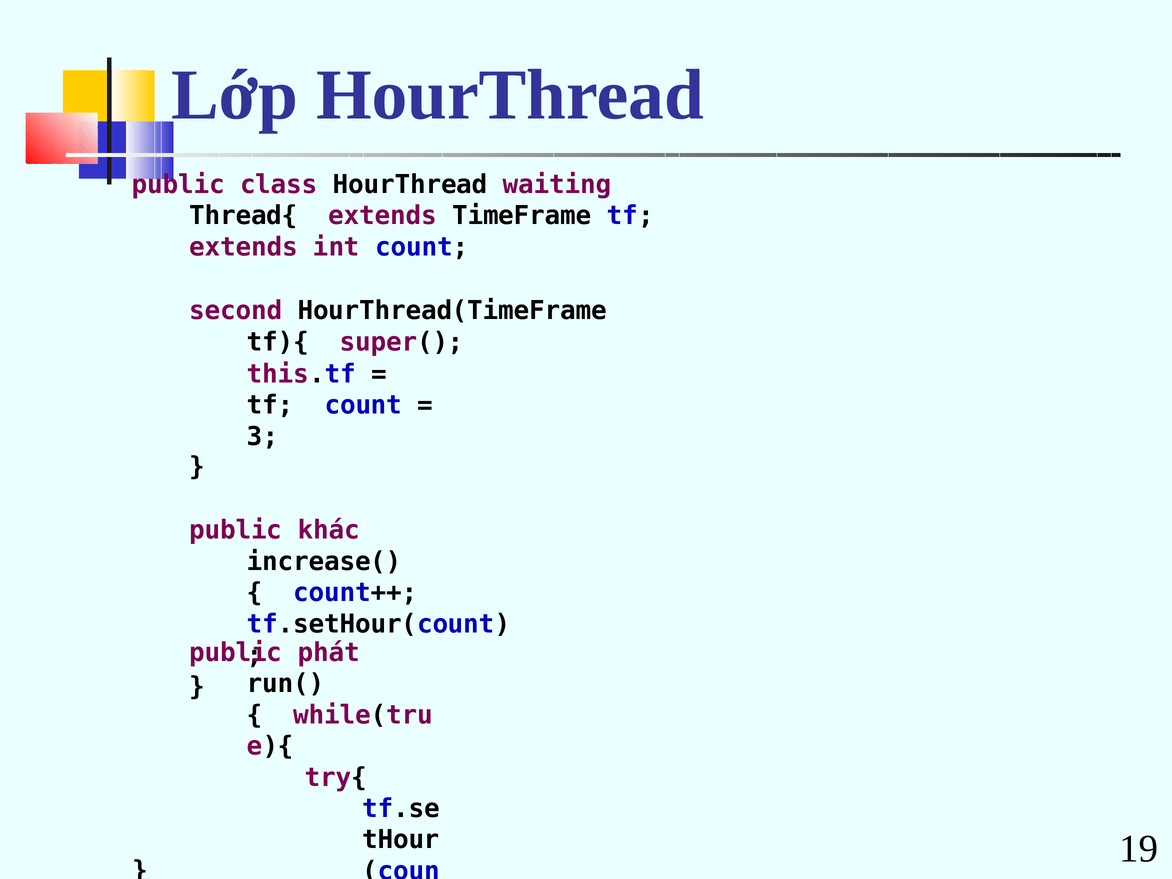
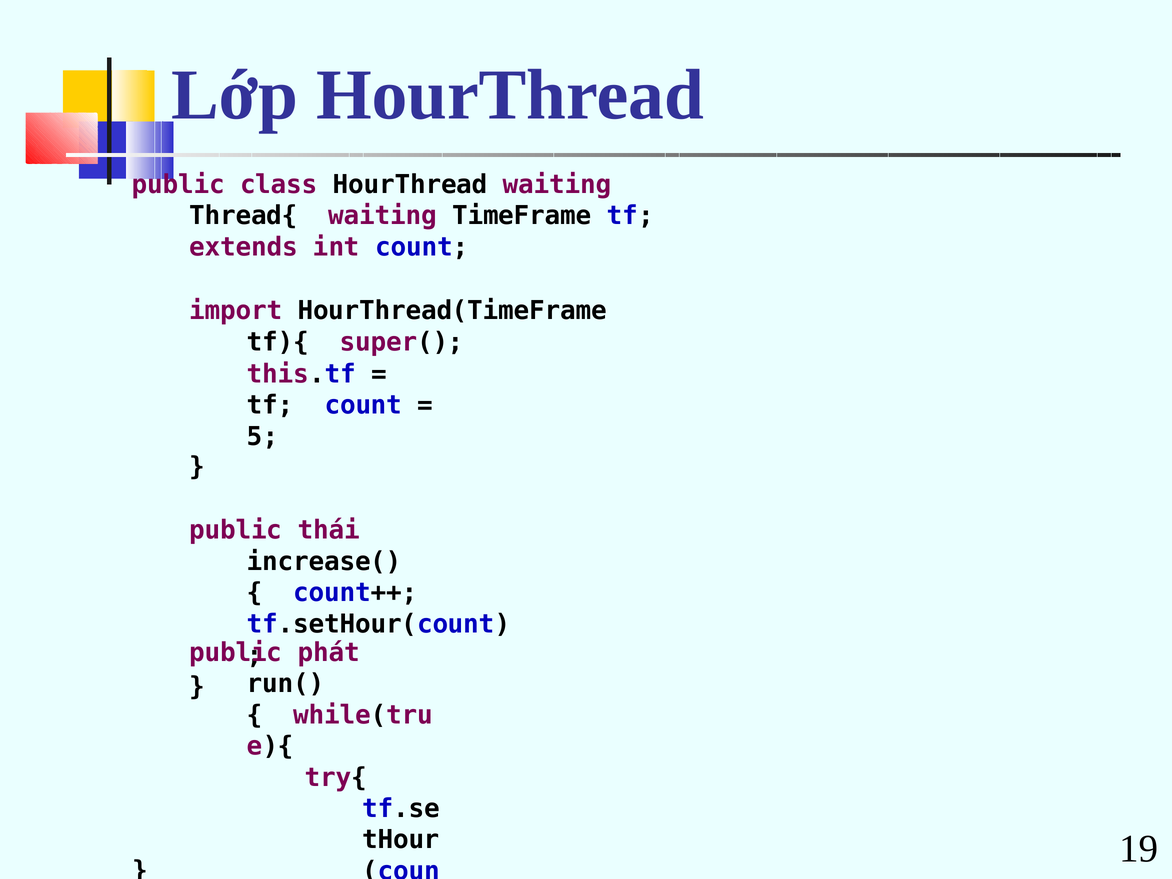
Thread{ extends: extends -> waiting (383, 216)
second: second -> import (236, 311)
3: 3 -> 5 (263, 437)
khác: khác -> thái (329, 530)
